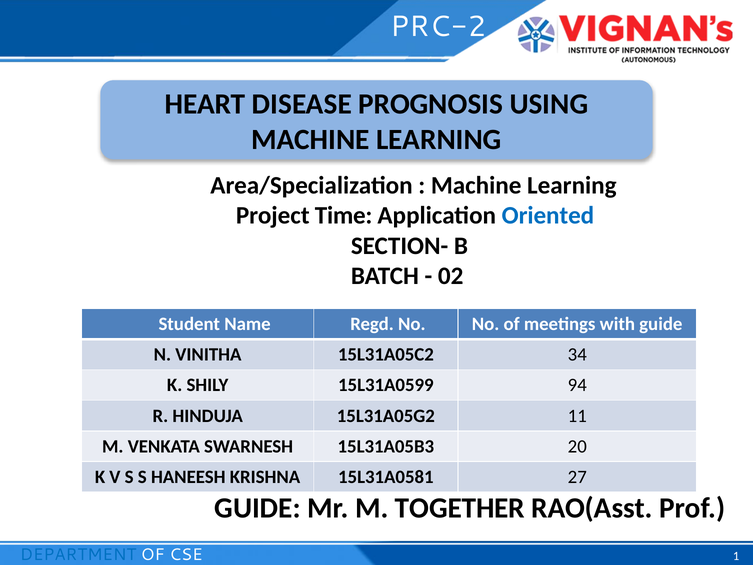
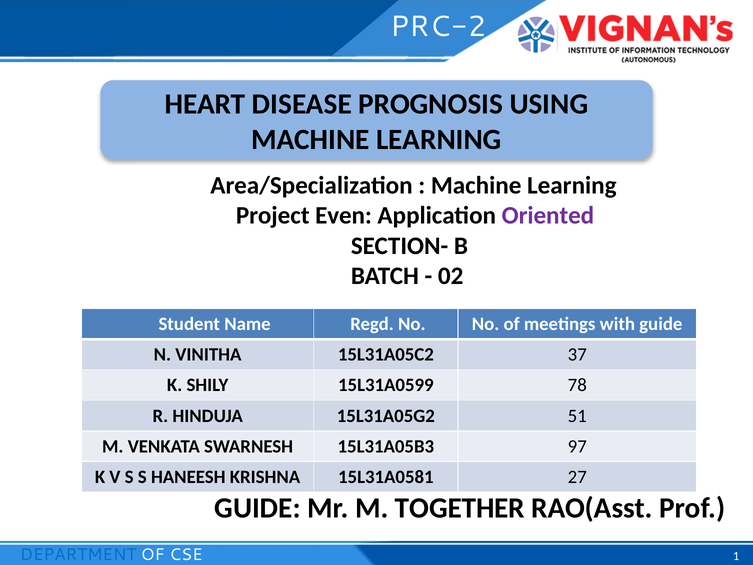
Time: Time -> Even (344, 216)
Oriented colour: blue -> purple (548, 216)
34: 34 -> 37 (577, 355)
94: 94 -> 78 (577, 385)
11: 11 -> 51 (577, 416)
20: 20 -> 97 (577, 446)
